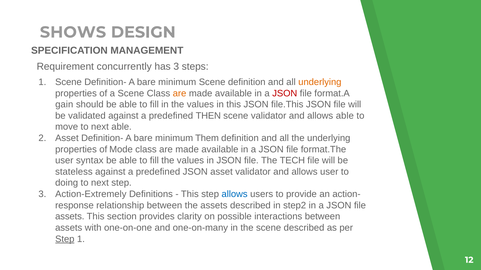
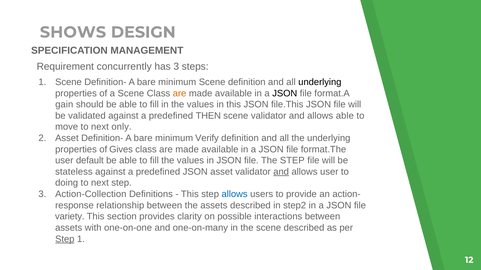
underlying colour: orange -> black (320, 82)
JSON colour: red -> black (285, 93)
next able: able -> only (121, 127)
Them: Them -> Verify (207, 138)
Mode: Mode -> Gives (121, 150)
syntax: syntax -> default (90, 161)
The TECH: TECH -> STEP (292, 161)
and underline: none -> present (281, 172)
Action-Extremely: Action-Extremely -> Action-Collection (91, 195)
assets: assets -> variety (70, 217)
